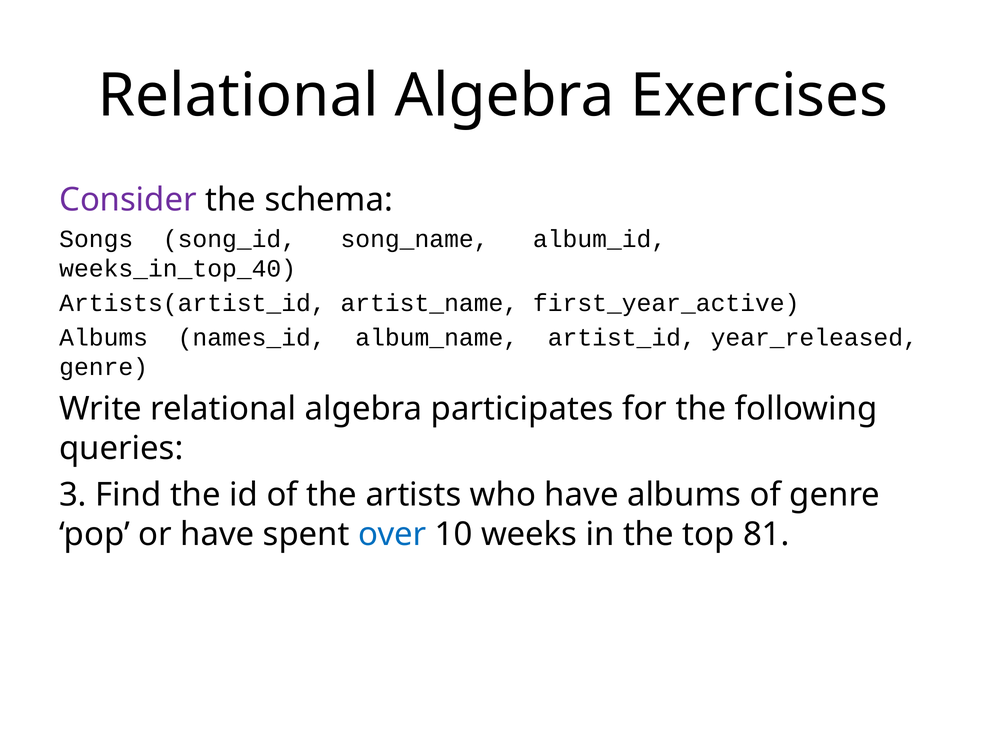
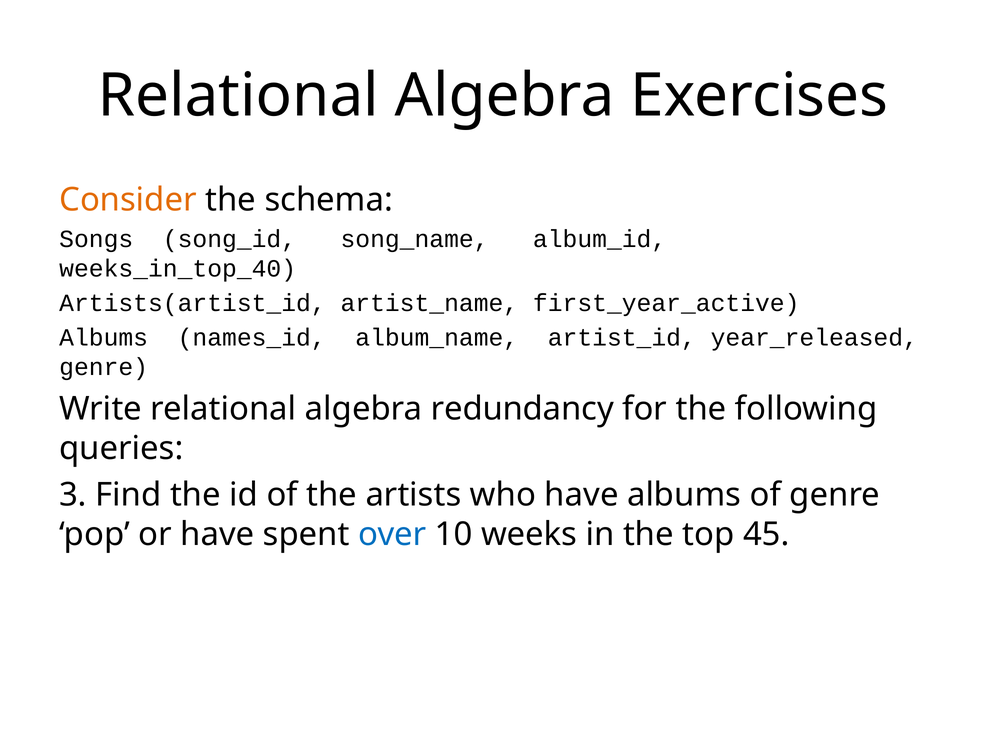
Consider colour: purple -> orange (128, 200)
participates: participates -> redundancy (522, 409)
81: 81 -> 45 (766, 534)
